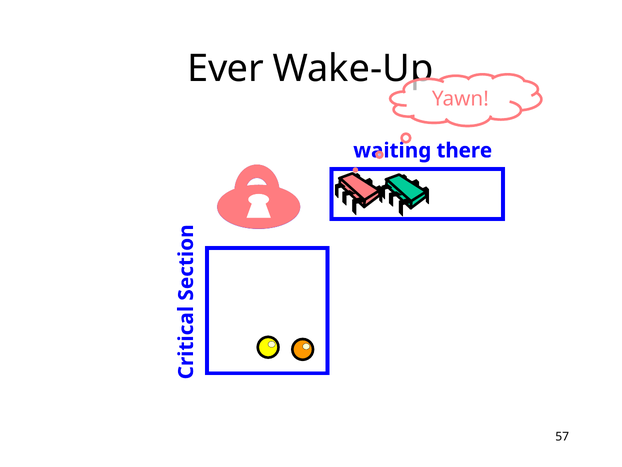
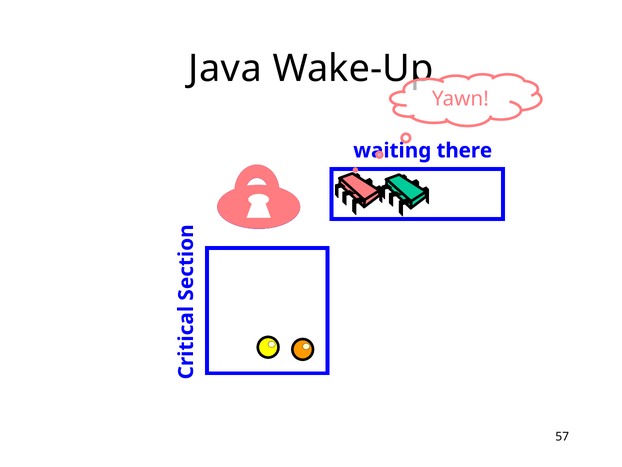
Ever: Ever -> Java (225, 69)
